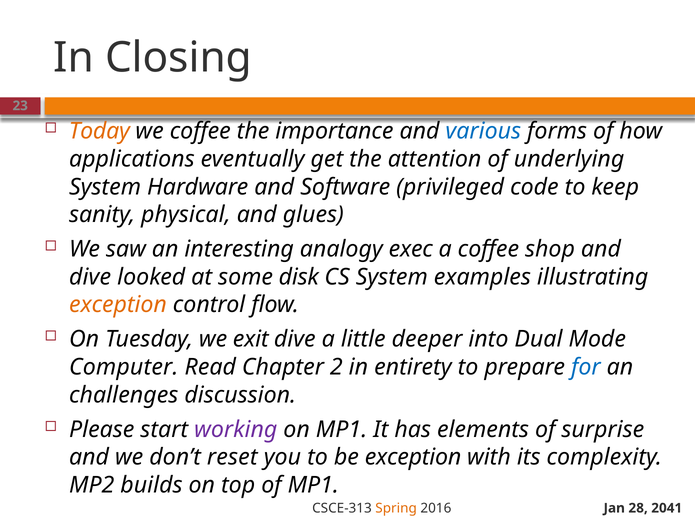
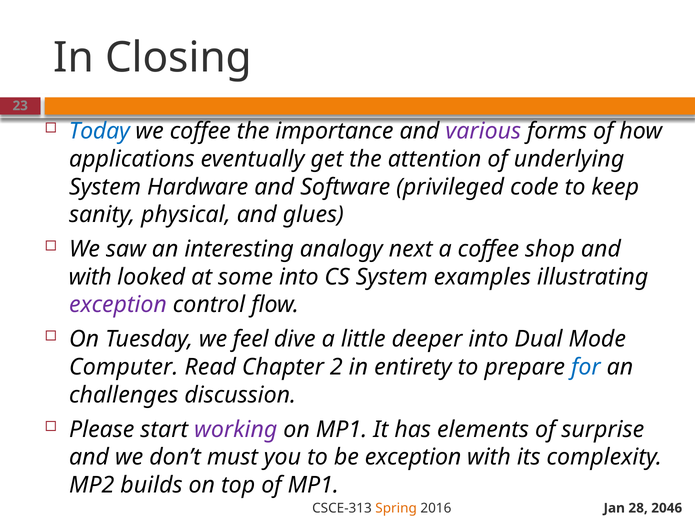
Today colour: orange -> blue (99, 131)
various colour: blue -> purple (483, 131)
exec: exec -> next (411, 249)
dive: dive -> with (90, 277)
some disk: disk -> into (299, 277)
exception colour: orange -> purple (118, 305)
exit: exit -> feel (251, 339)
reset: reset -> must (232, 457)
2041: 2041 -> 2046 (667, 508)
